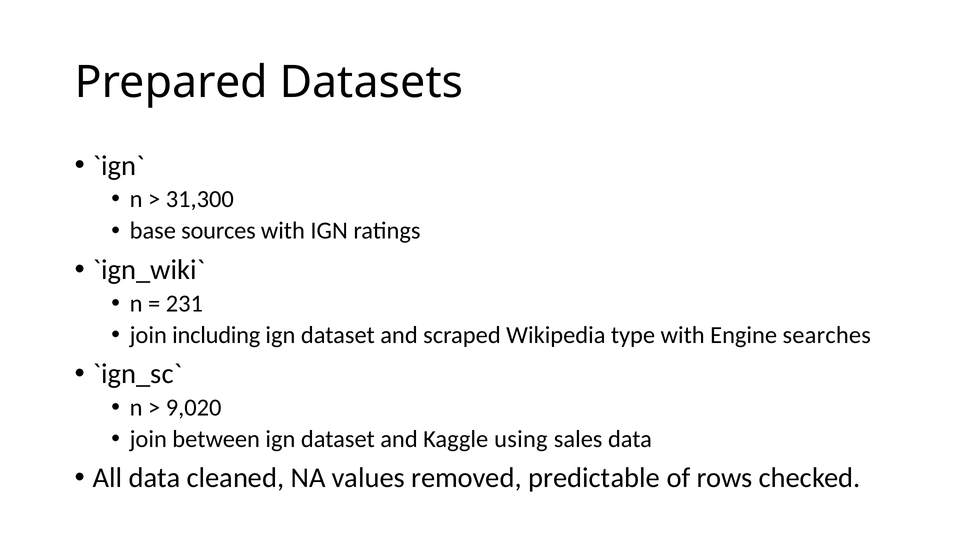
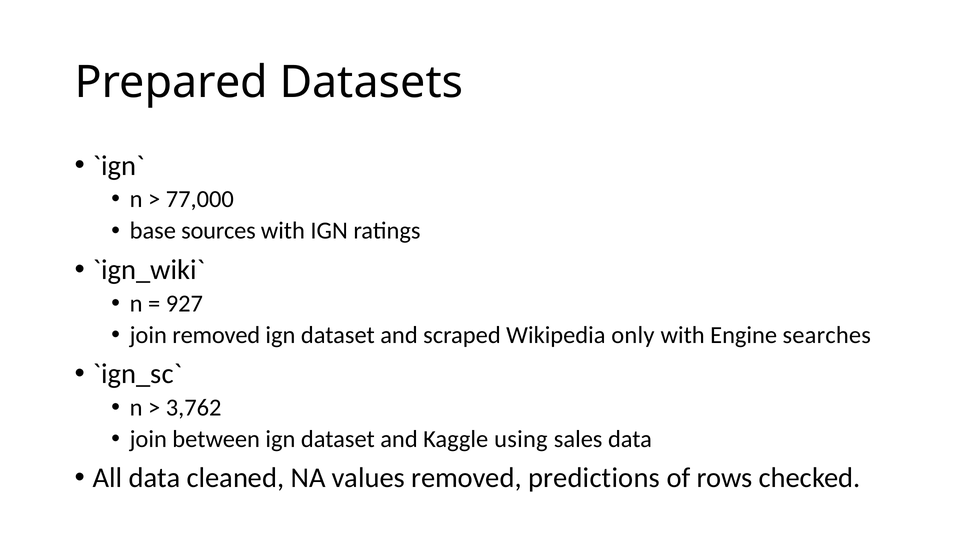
31,300: 31,300 -> 77,000 (200, 199)
231: 231 -> 927 (184, 303)
join including: including -> removed (216, 335)
type: type -> only (633, 335)
9,020: 9,020 -> 3,762 (194, 407)
predictable: predictable -> predictions (594, 478)
